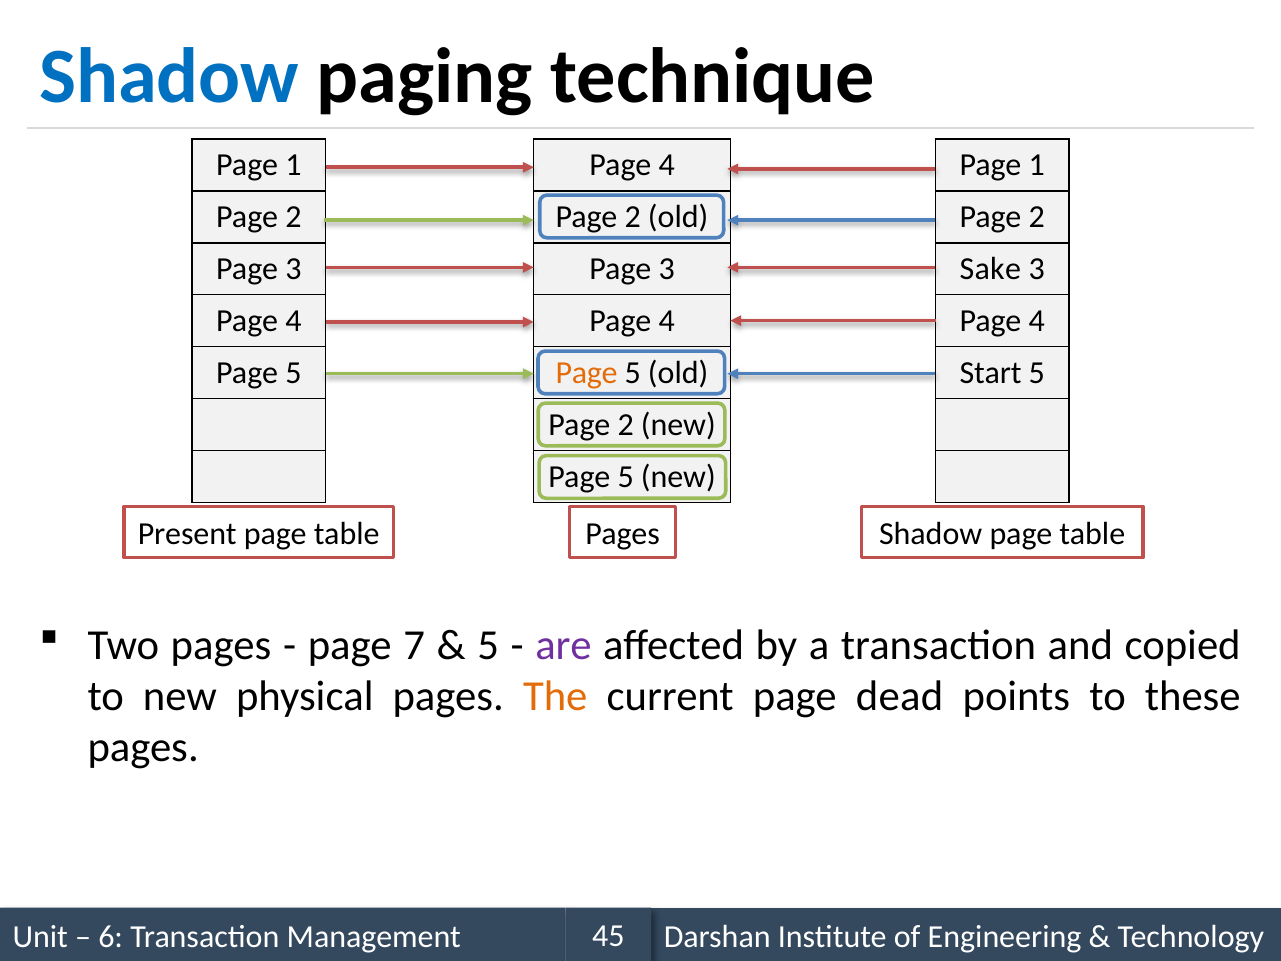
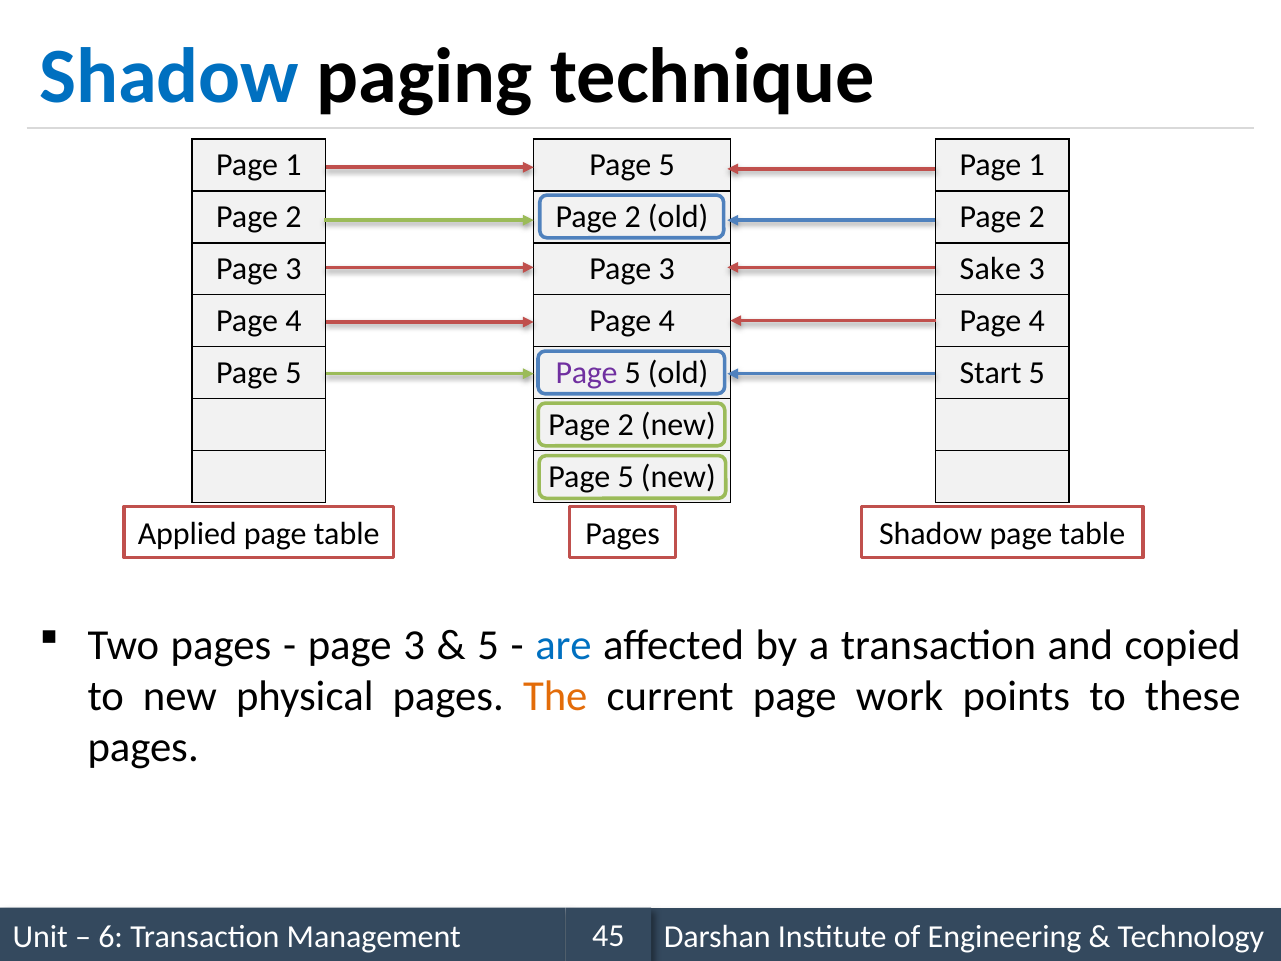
4: 4 -> 5 (667, 165)
Page colour: orange -> purple (587, 373)
Present: Present -> Applied (187, 534)
7: 7 -> 3 (414, 645)
are colour: purple -> blue (563, 645)
dead: dead -> work (900, 696)
